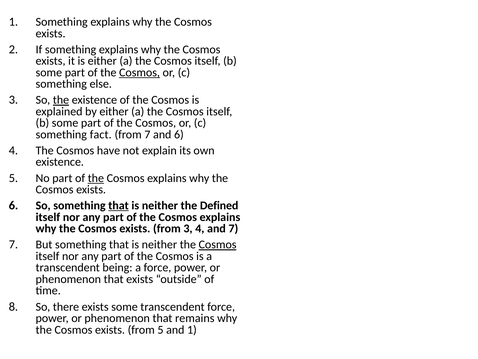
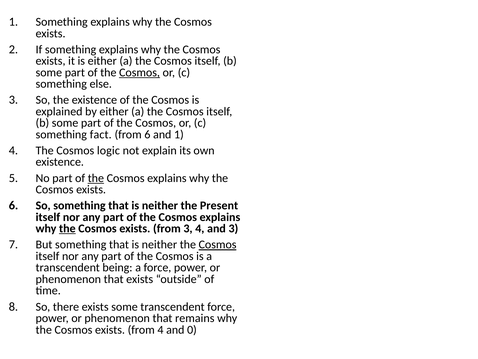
the underline: present -> none (61, 100)
from 7: 7 -> 6 (147, 134)
and 6: 6 -> 1 (179, 134)
have: have -> logic (108, 150)
that underline: present -> none (119, 205)
Defined: Defined -> Present (219, 205)
the underline: none -> present (67, 228)
and 7: 7 -> 3 (233, 228)
from 5: 5 -> 4 (160, 329)
and 1: 1 -> 0 (192, 329)
